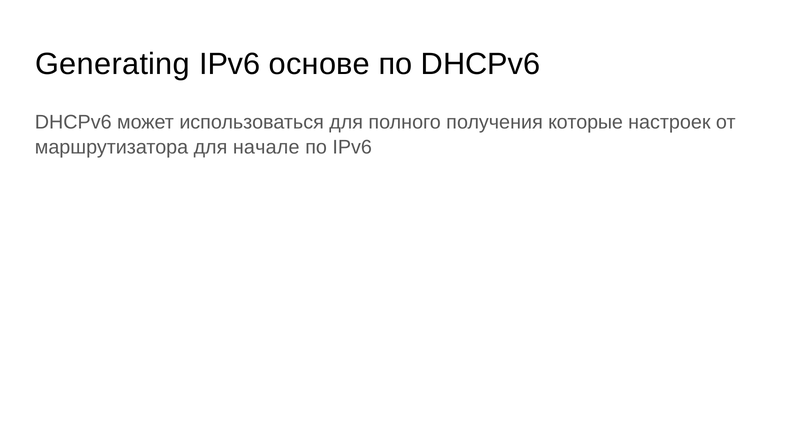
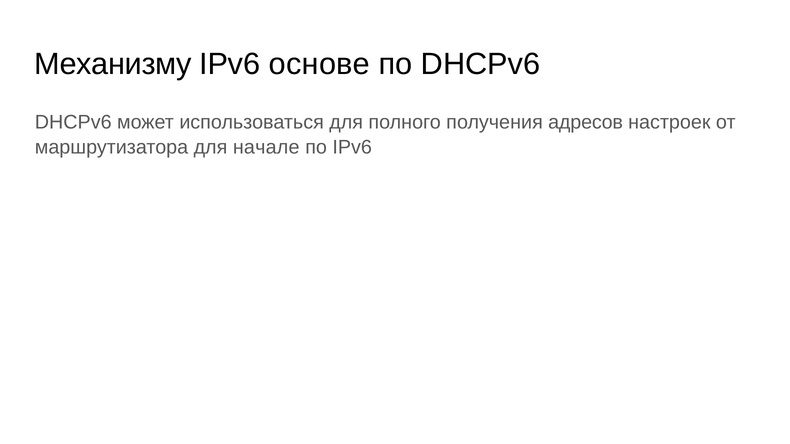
Generating: Generating -> Механизму (113, 64)
которые: которые -> адресов (586, 122)
